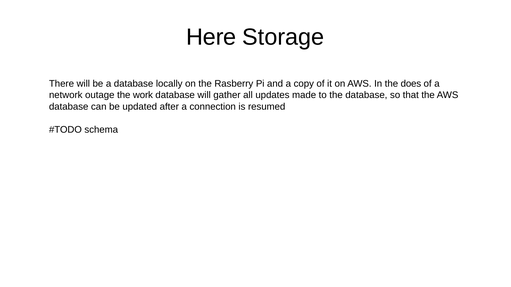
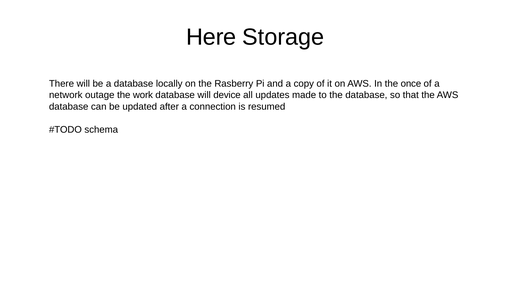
does: does -> once (411, 84)
gather: gather -> device (227, 95)
